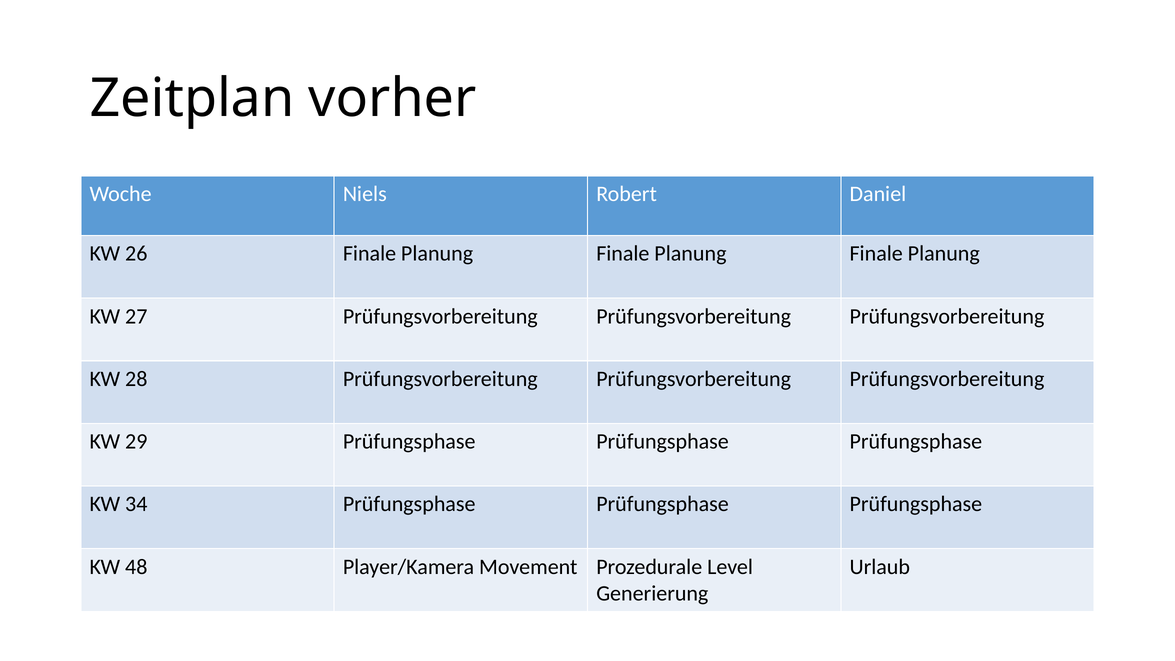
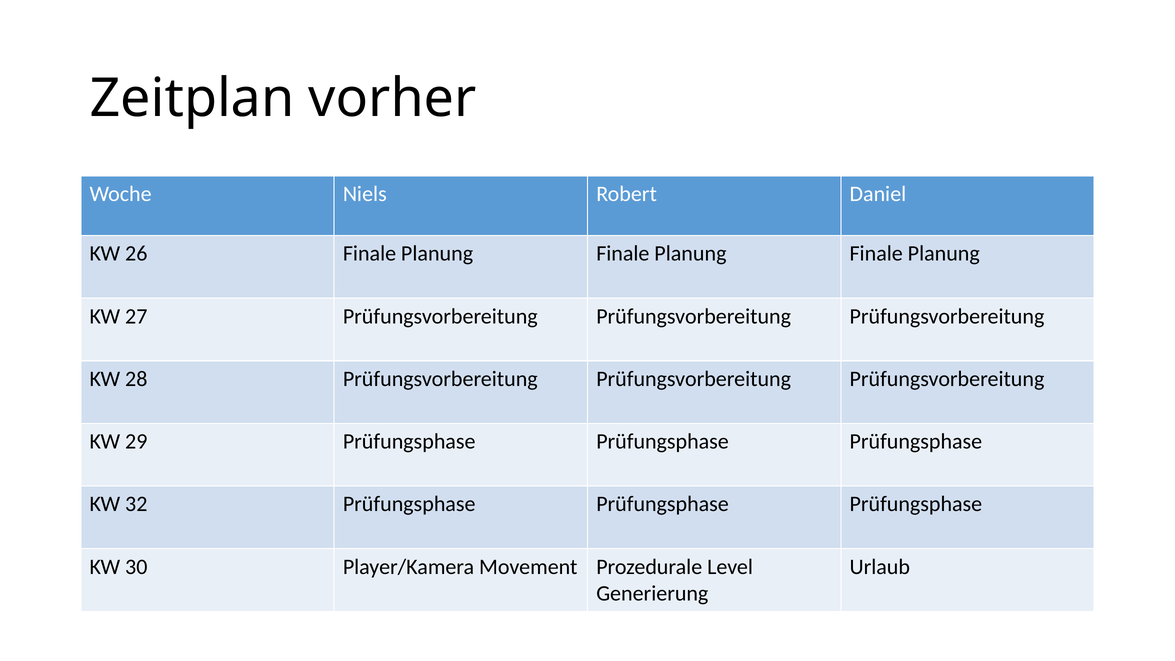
34: 34 -> 32 (136, 504)
48: 48 -> 30 (136, 567)
